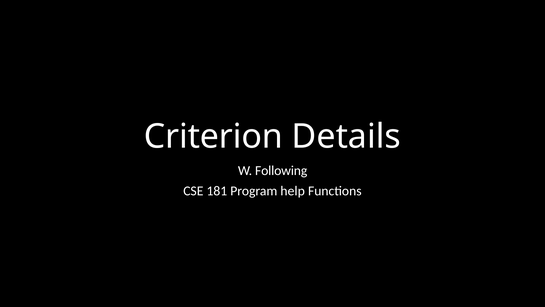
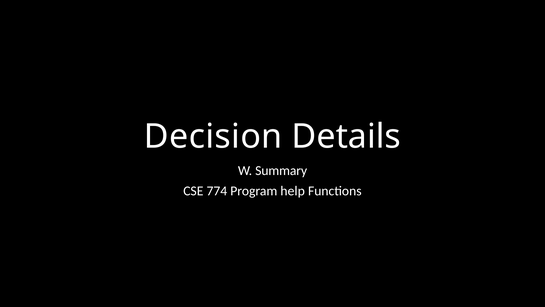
Criterion: Criterion -> Decision (213, 136)
Following: Following -> Summary (281, 170)
181: 181 -> 774 (217, 191)
